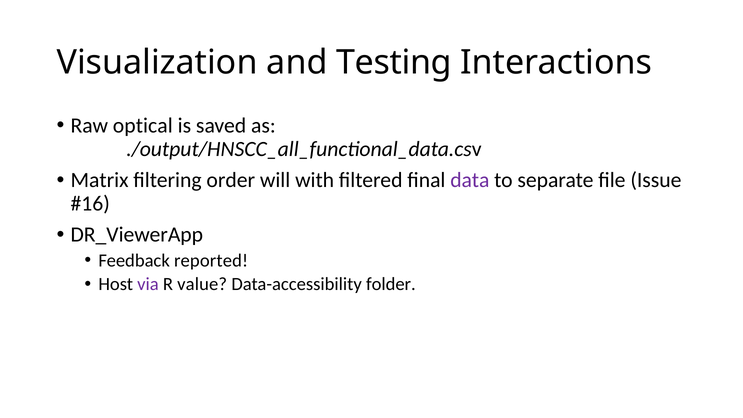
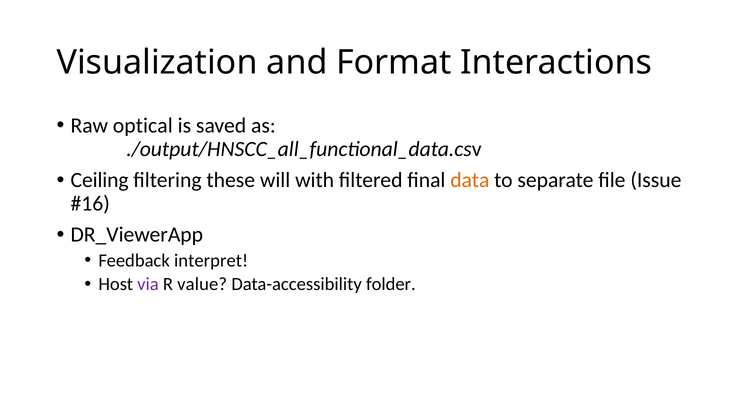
Testing: Testing -> Format (394, 62)
Matrix: Matrix -> Ceiling (100, 180)
order: order -> these (231, 180)
data colour: purple -> orange (470, 180)
reported: reported -> interpret (211, 260)
